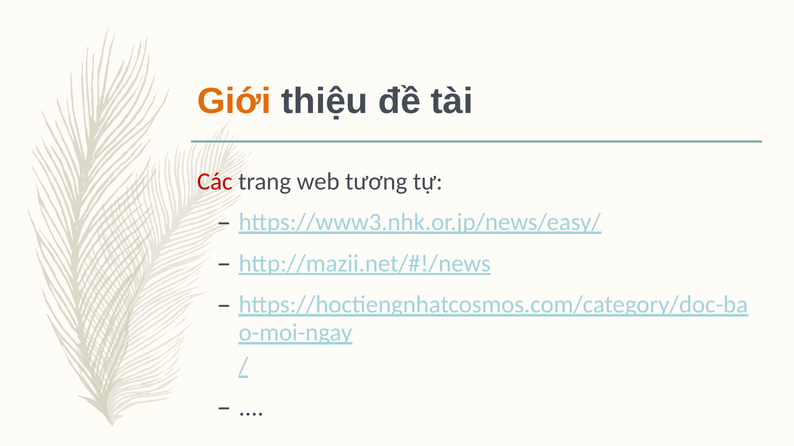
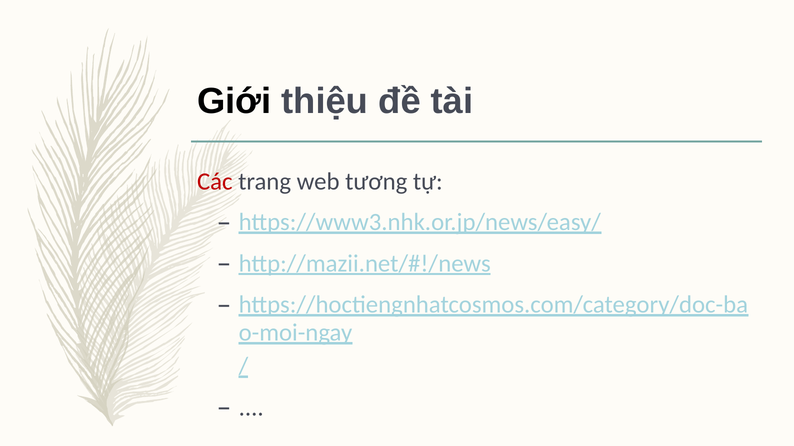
Giới colour: orange -> black (234, 102)
